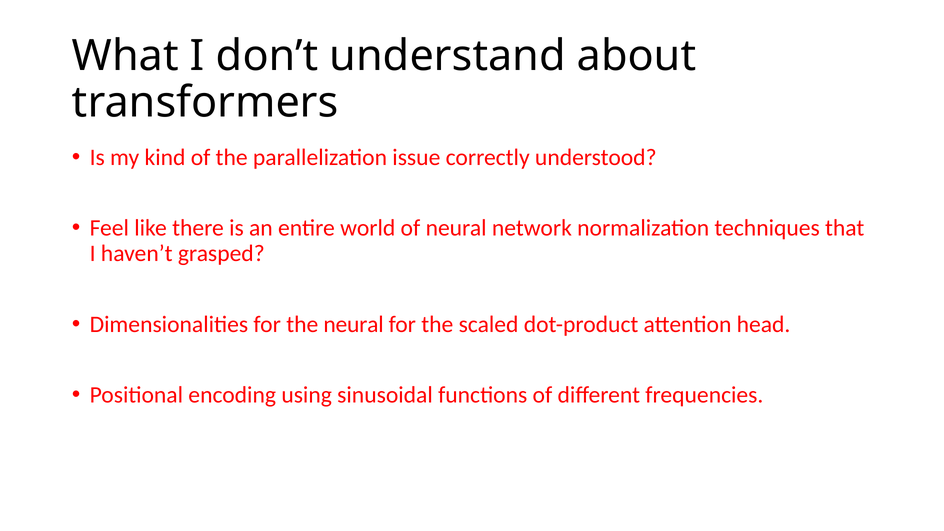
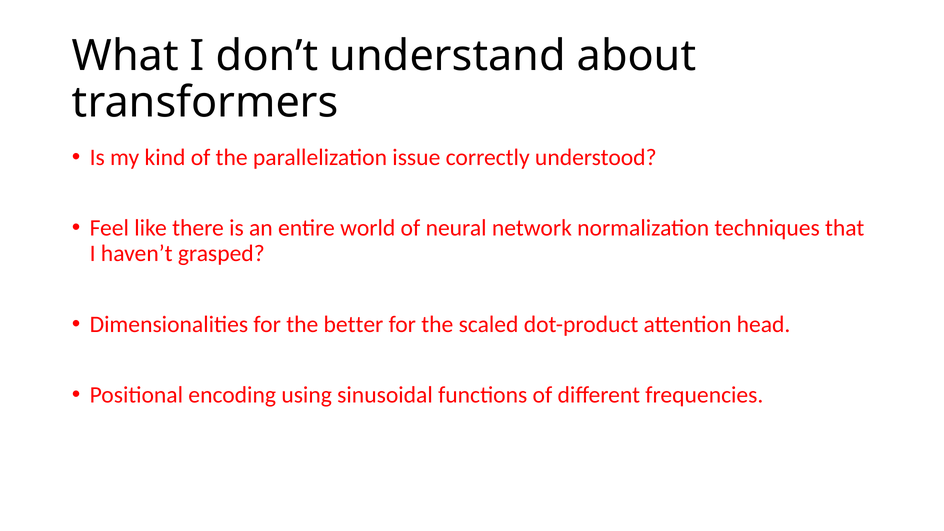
the neural: neural -> better (353, 324)
